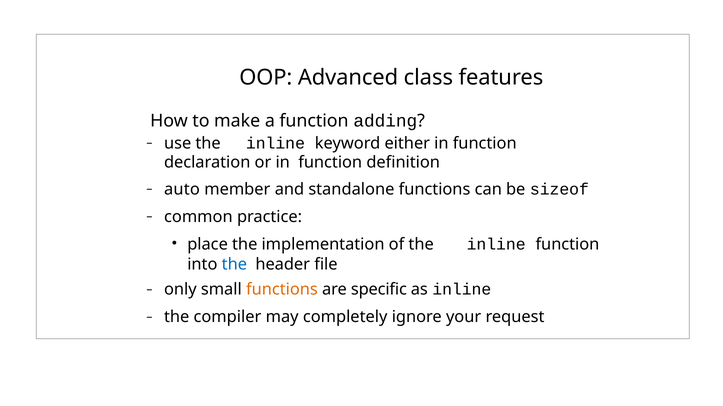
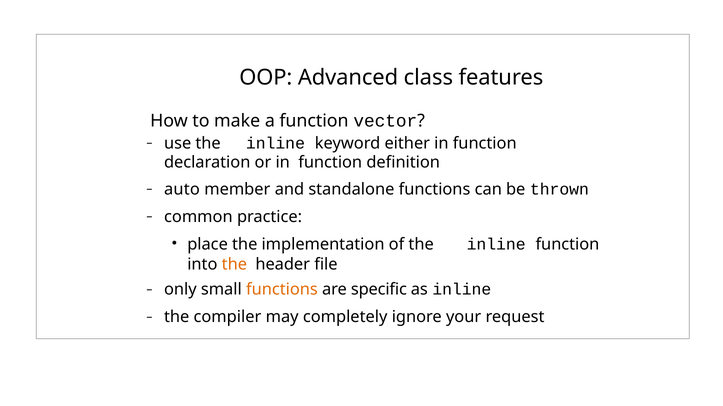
adding: adding -> vector (385, 121)
sizeof: sizeof -> thrown (559, 189)
the colour: blue -> orange (234, 265)
